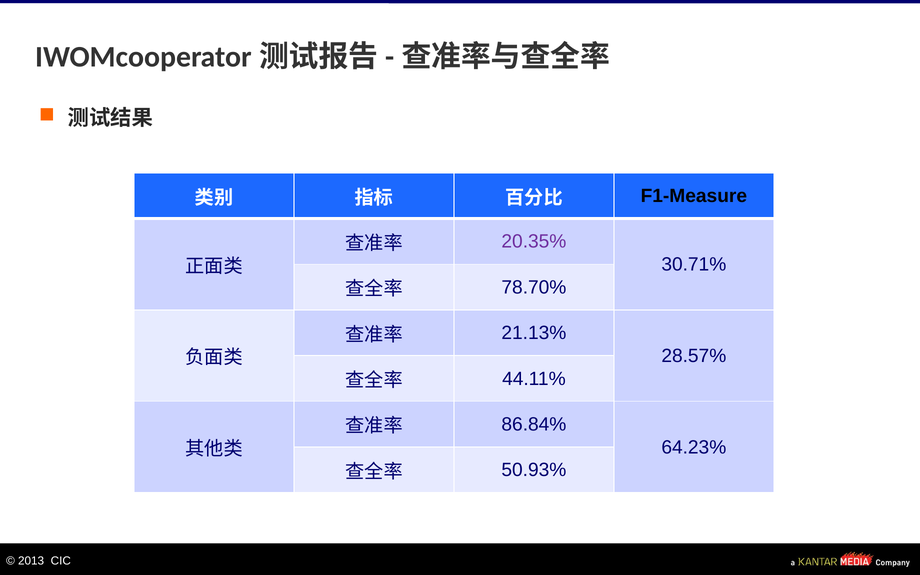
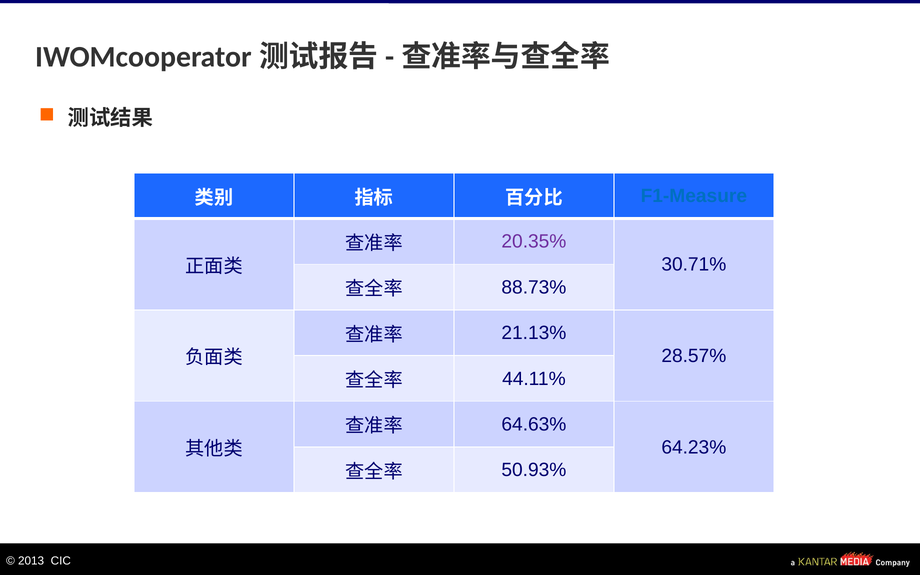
F1-Measure colour: black -> blue (694, 196)
78.70%: 78.70% -> 88.73% (534, 287)
86.84%: 86.84% -> 64.63% (534, 424)
